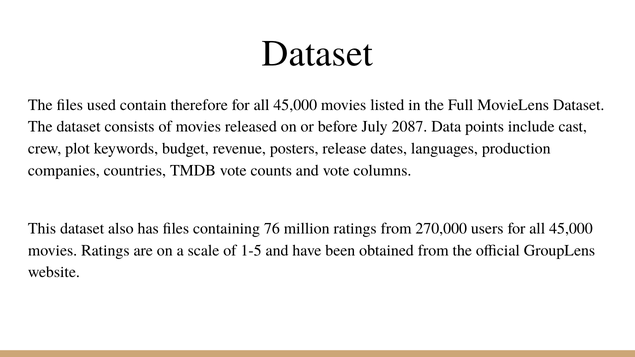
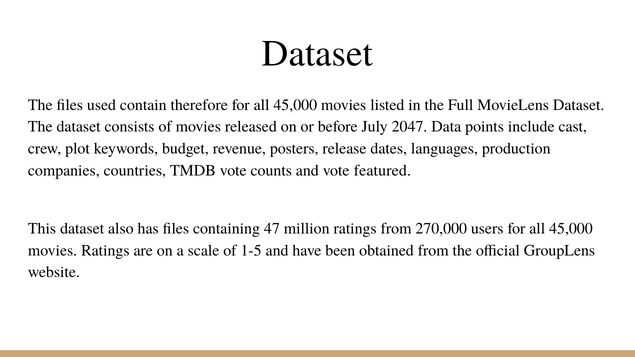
2087: 2087 -> 2047 (409, 127)
columns: columns -> featured (382, 171)
76: 76 -> 47 (272, 229)
